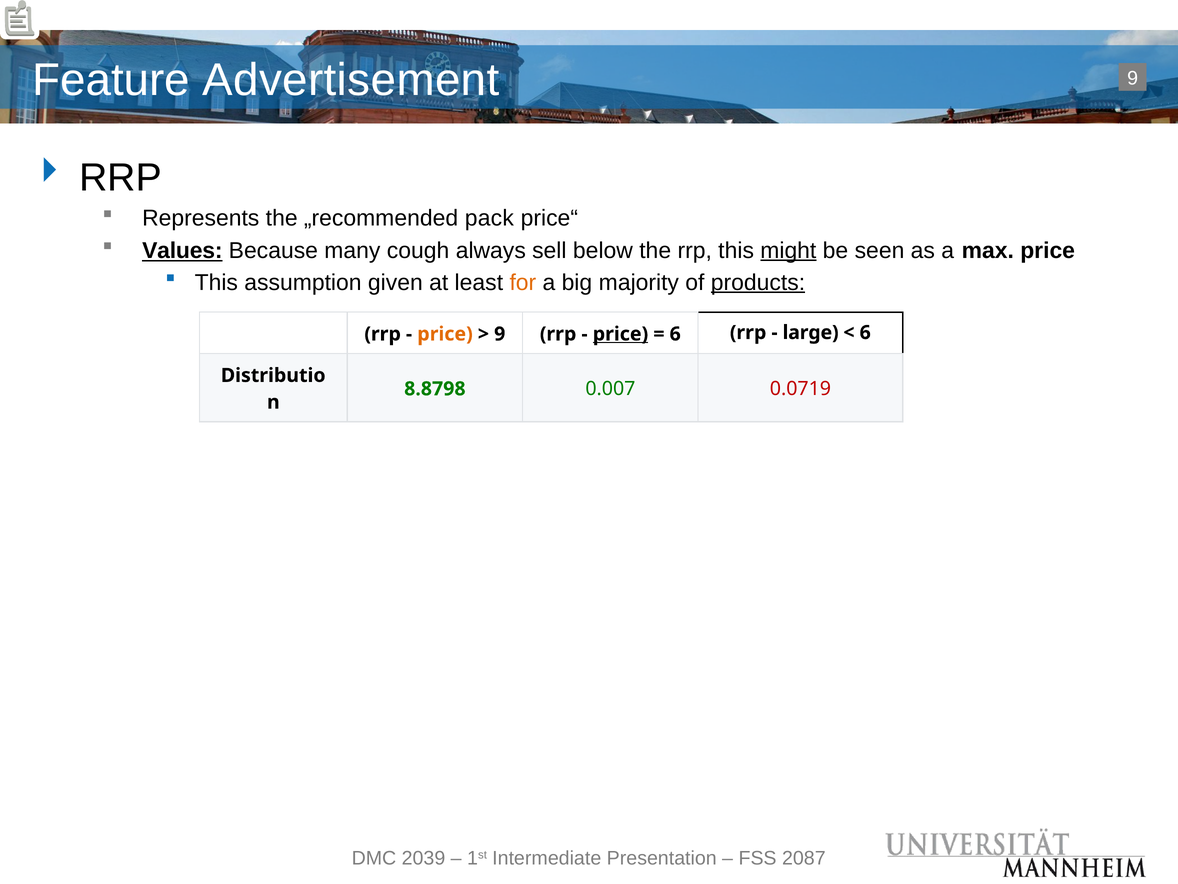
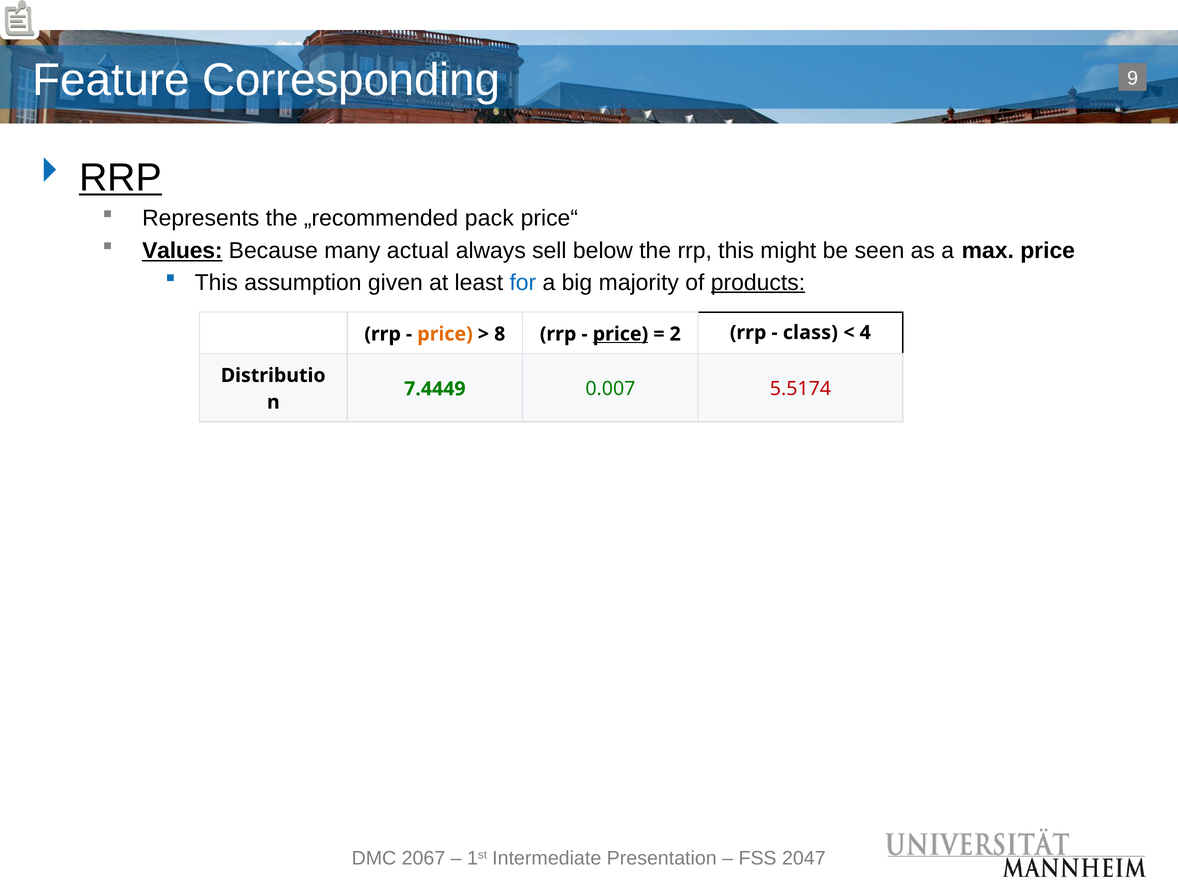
Advertisement: Advertisement -> Corresponding (351, 80)
RRP underline: none -> present (121, 177)
cough: cough -> actual (418, 250)
might underline: present -> none (788, 250)
for colour: orange -> blue (523, 282)
9: 9 -> 8 (500, 334)
6: 6 -> 2 (675, 334)
large: large -> class (810, 332)
6: 6 -> 4 (865, 332)
8.8798: 8.8798 -> 7.4449 (435, 389)
0.0719: 0.0719 -> 5.5174 (800, 389)
2039: 2039 -> 2067 (423, 858)
2087: 2087 -> 2047 (804, 858)
